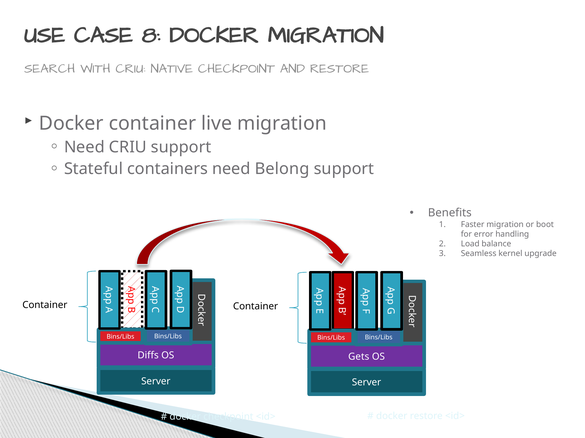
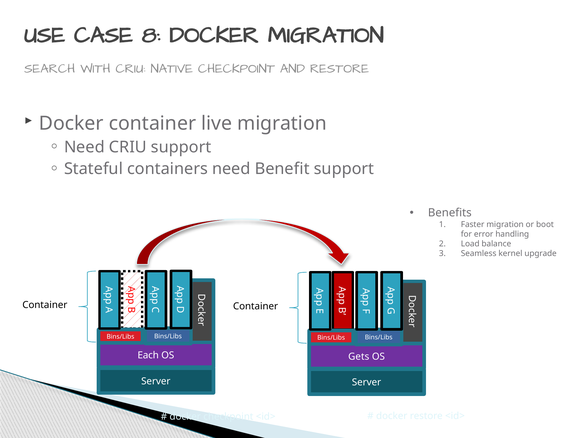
Belong: Belong -> Benefit (282, 169)
Diffs: Diffs -> Each (148, 356)
